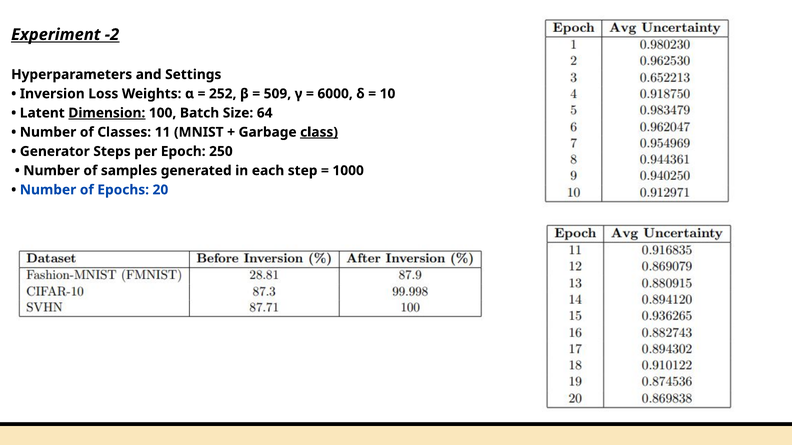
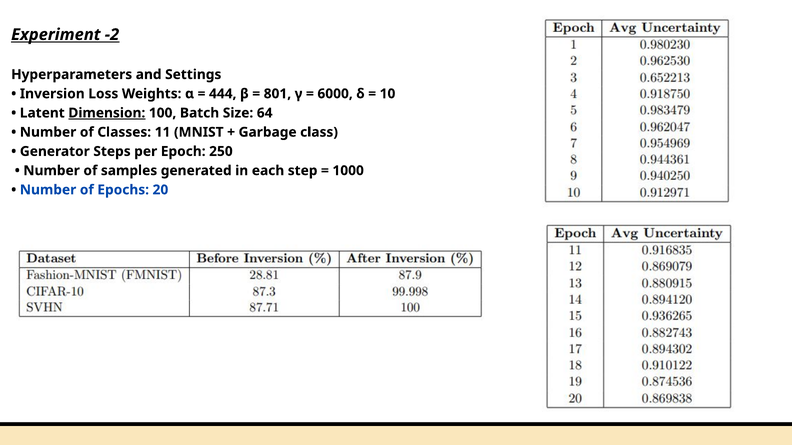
252: 252 -> 444 (223, 94)
509: 509 -> 801 (277, 94)
class underline: present -> none (319, 132)
